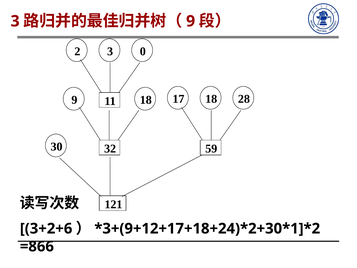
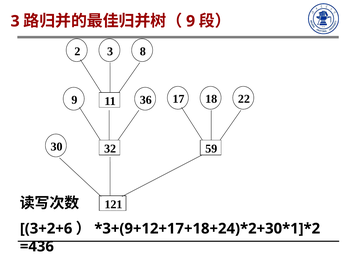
0: 0 -> 8 (143, 51)
28: 28 -> 22 (244, 99)
9 18: 18 -> 36 (146, 100)
=866: =866 -> =436 (37, 246)
